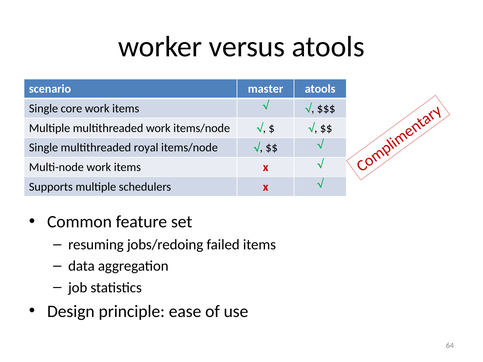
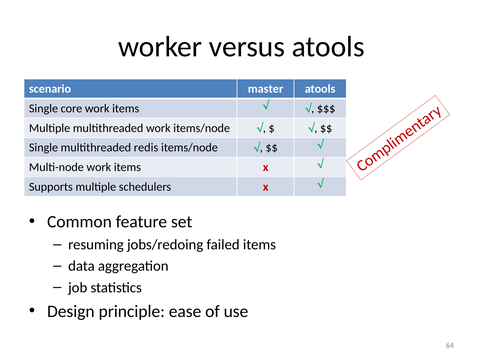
royal: royal -> redis (146, 148)
